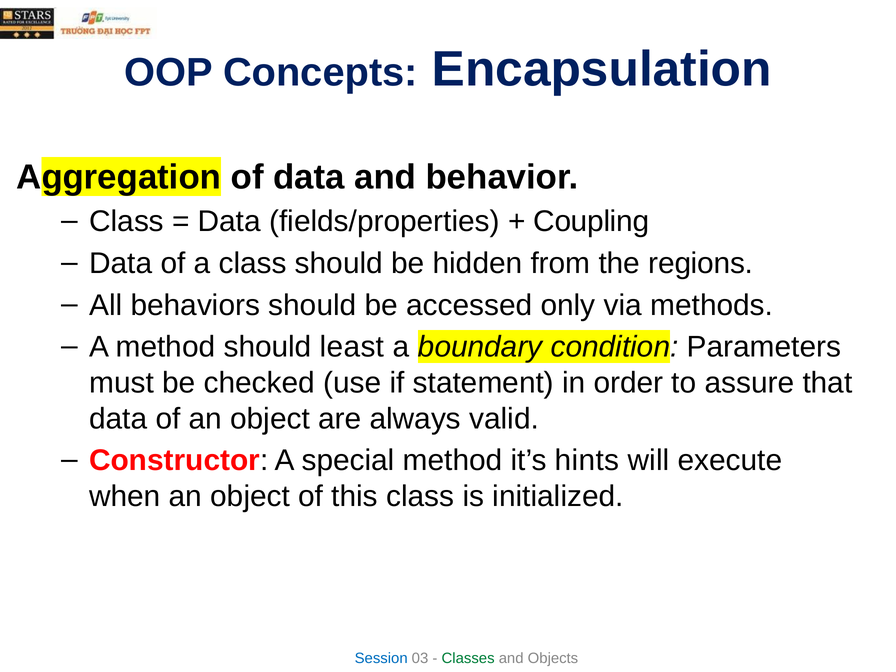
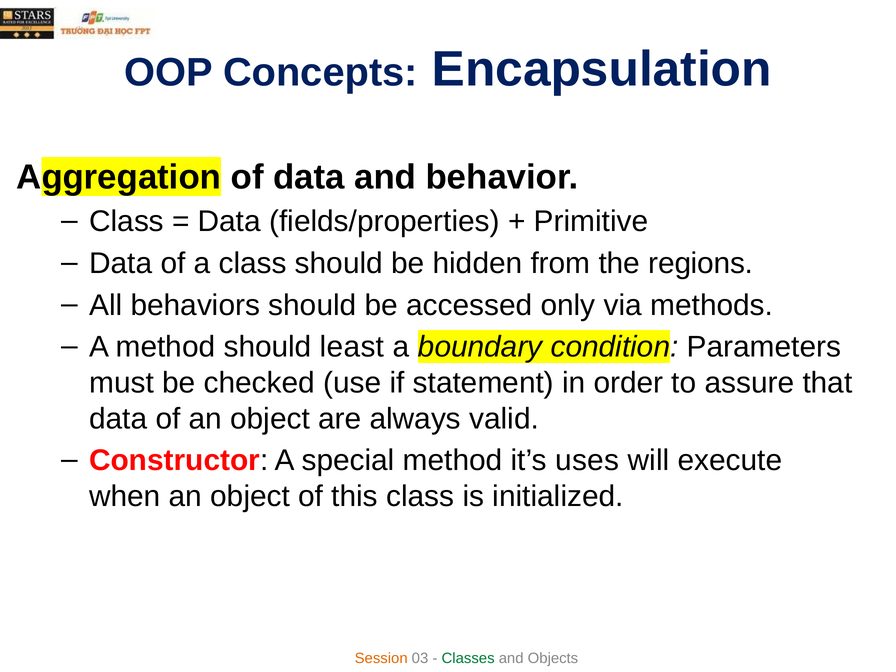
Coupling: Coupling -> Primitive (591, 222)
hints: hints -> uses (587, 461)
Session colour: blue -> orange (381, 658)
